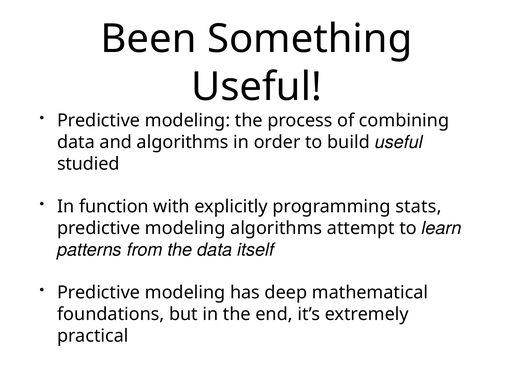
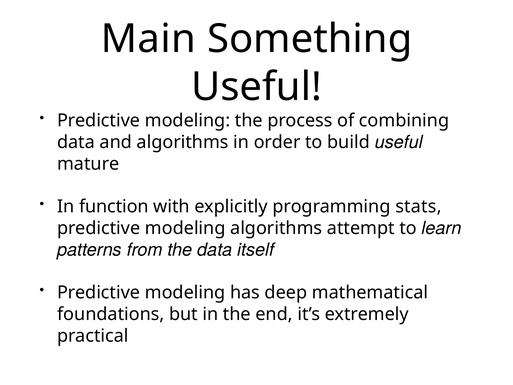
Been: Been -> Main (148, 39)
studied: studied -> mature (88, 164)
